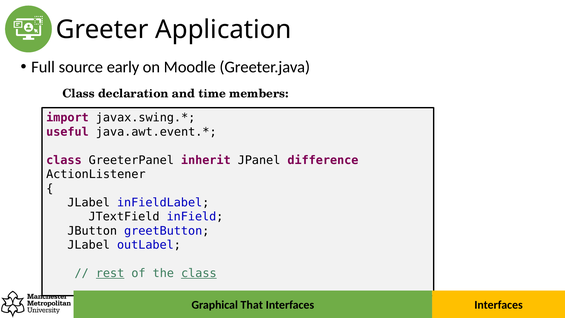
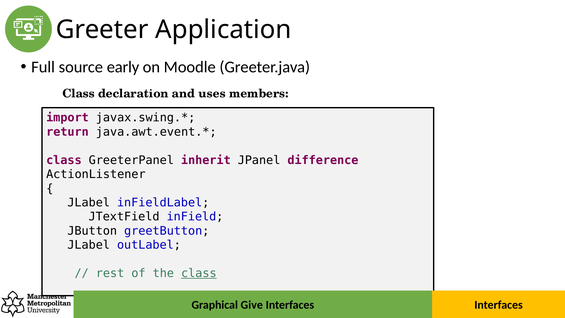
time: time -> uses (212, 94)
useful: useful -> return (67, 132)
rest underline: present -> none (110, 273)
That: That -> Give (252, 305)
